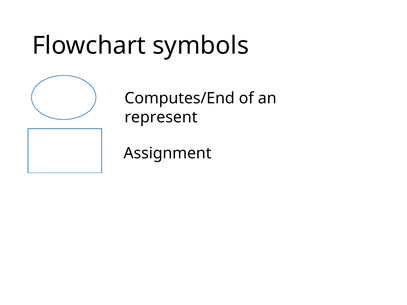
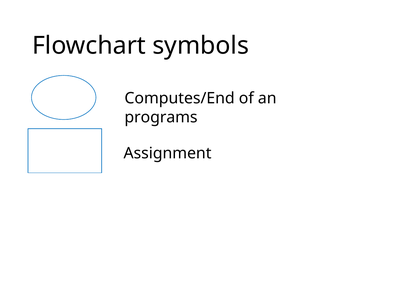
represent: represent -> programs (161, 118)
